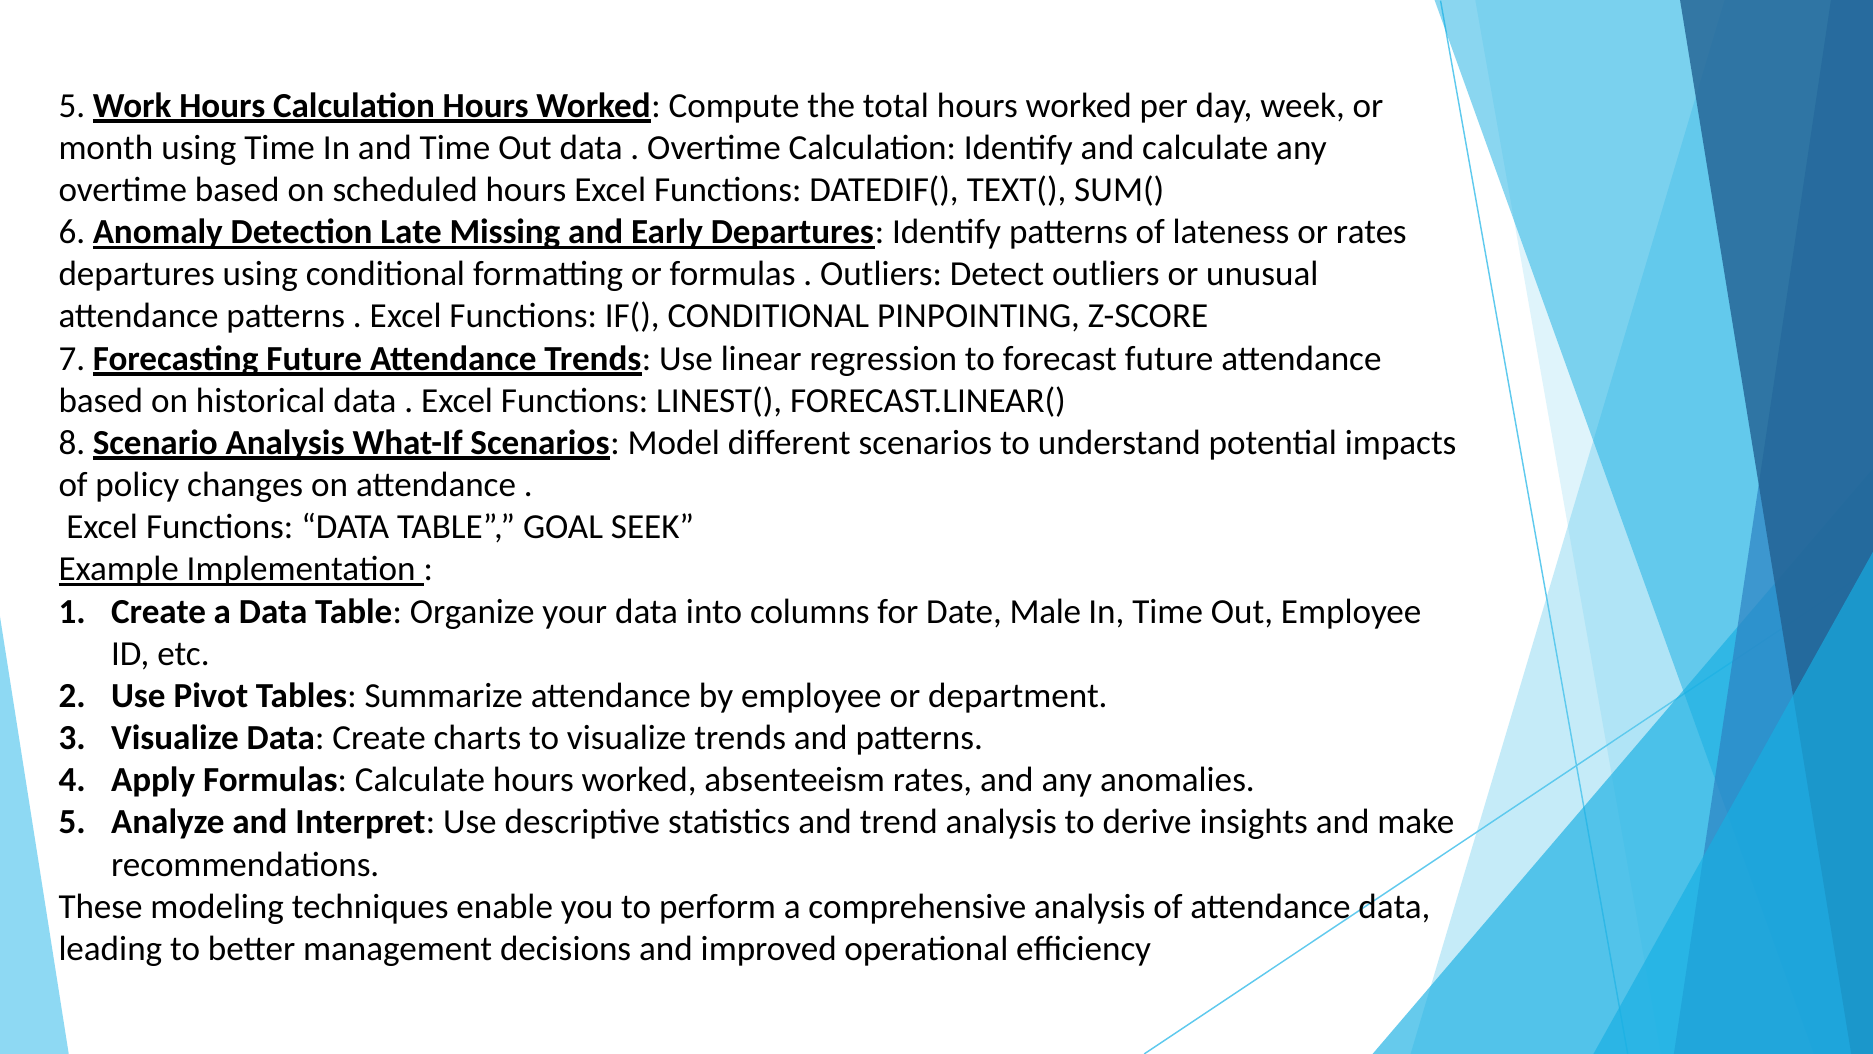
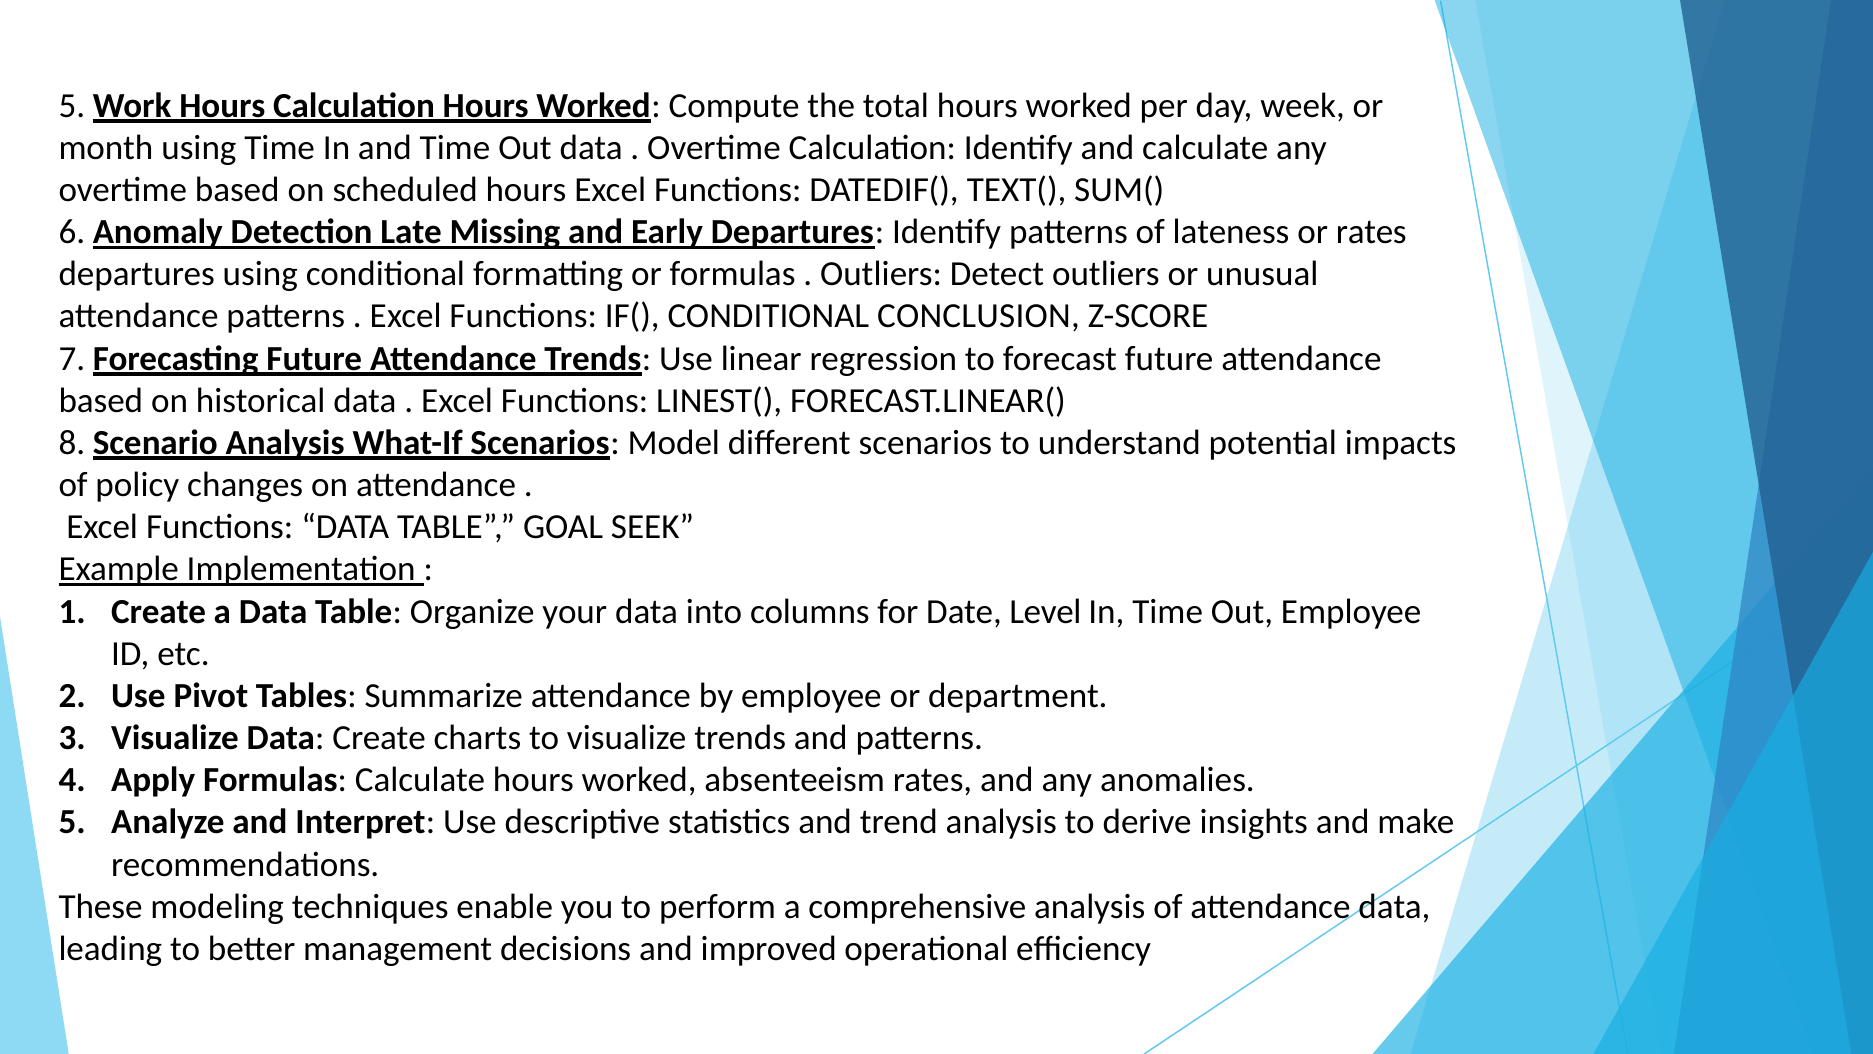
PINPOINTING: PINPOINTING -> CONCLUSION (978, 316)
Male: Male -> Level (1045, 611)
